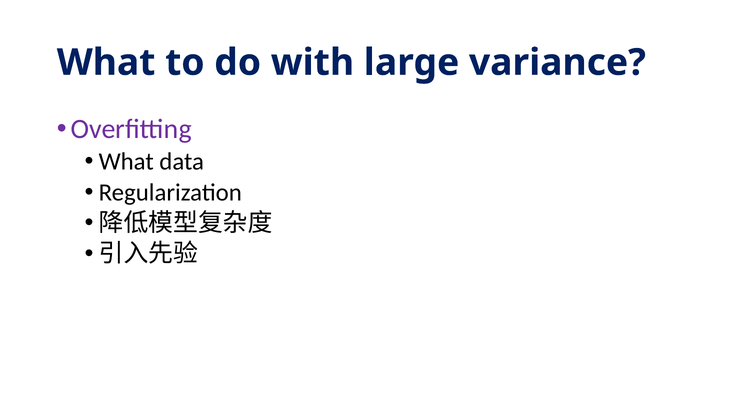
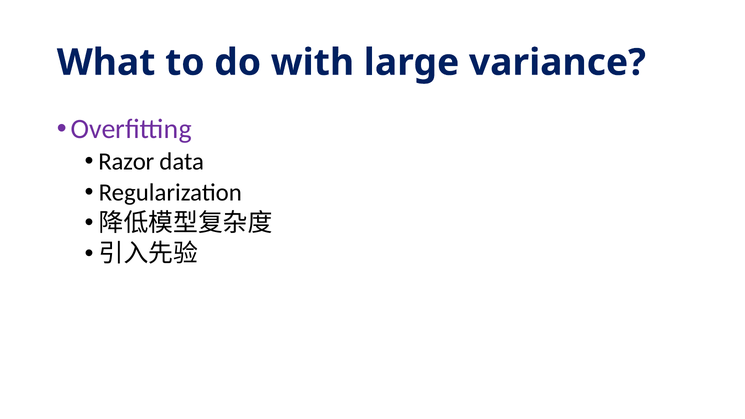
What: What -> Razor (126, 162)
